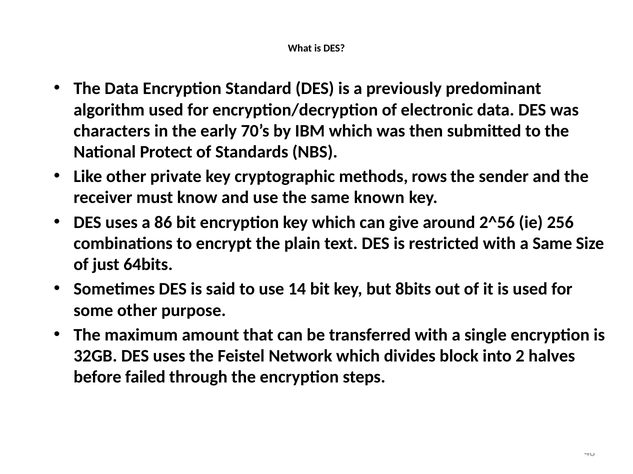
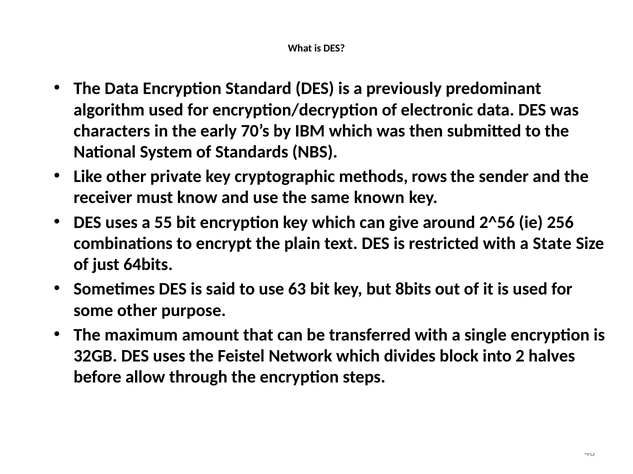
Protect: Protect -> System (166, 152)
86: 86 -> 55 (163, 223)
a Same: Same -> State (552, 244)
14: 14 -> 63 (297, 290)
failed: failed -> allow (145, 378)
